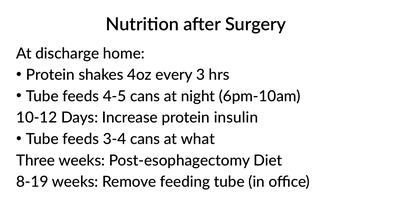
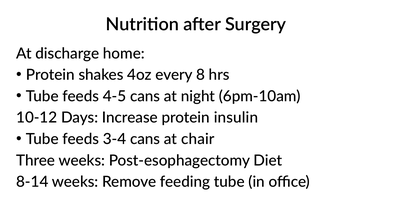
3: 3 -> 8 (200, 75)
what: what -> chair (198, 139)
8-19: 8-19 -> 8-14 (32, 182)
